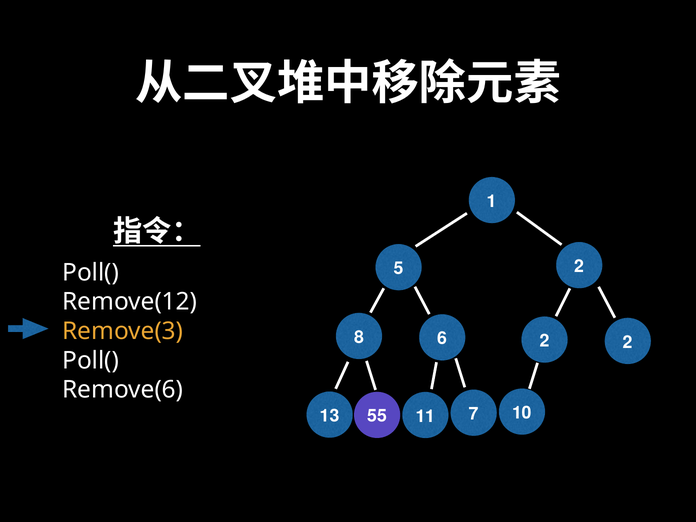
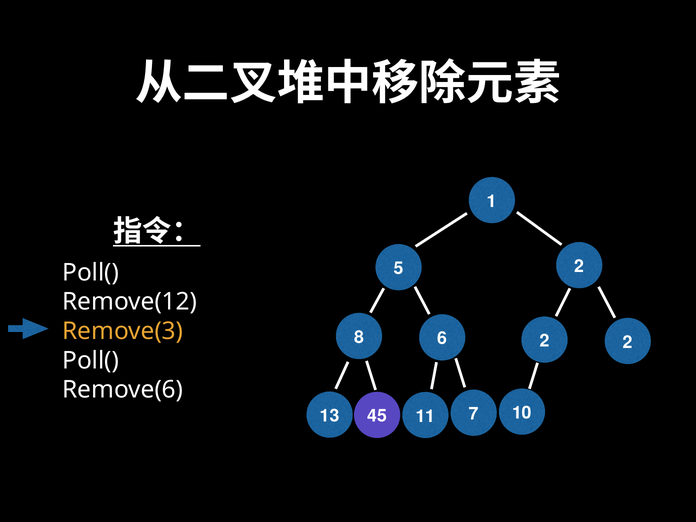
55: 55 -> 45 (377, 416)
